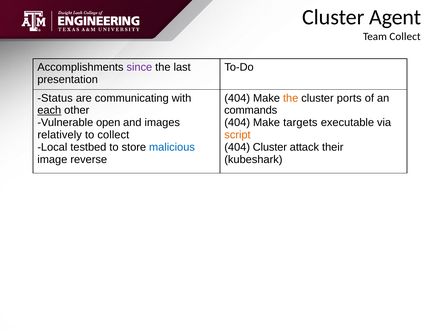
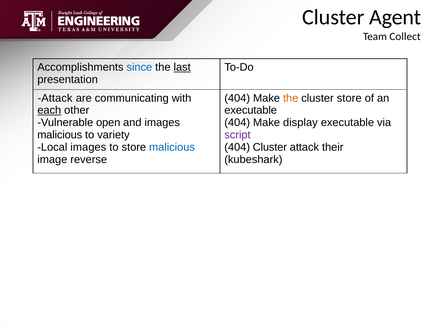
since colour: purple -> blue (139, 67)
last underline: none -> present (182, 67)
Status: Status -> Attack (55, 98)
cluster ports: ports -> store (349, 98)
commands: commands -> executable (251, 110)
targets: targets -> display (300, 123)
relatively: relatively -> malicious (60, 135)
to collect: collect -> variety (113, 135)
script colour: orange -> purple (238, 135)
Local testbed: testbed -> images (88, 147)
